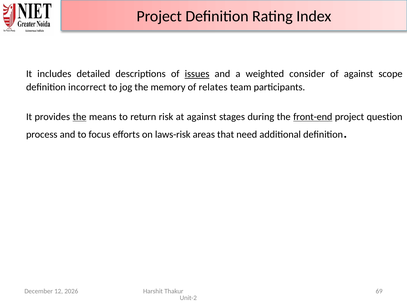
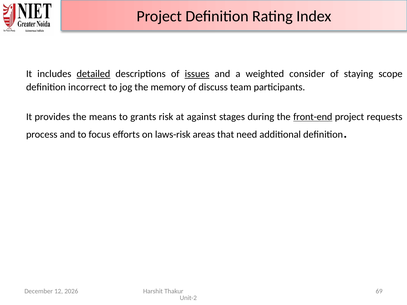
detailed underline: none -> present (93, 74)
of against: against -> staying (359, 74)
relates: relates -> discuss (213, 87)
the underline: present -> none (80, 117)
return: return -> grants (143, 117)
question: question -> requests (385, 117)
